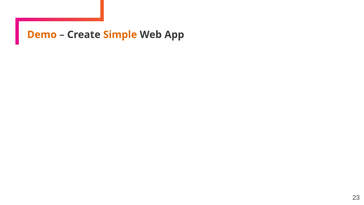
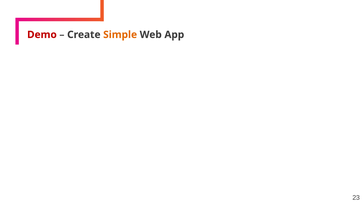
Demo colour: orange -> red (42, 35)
